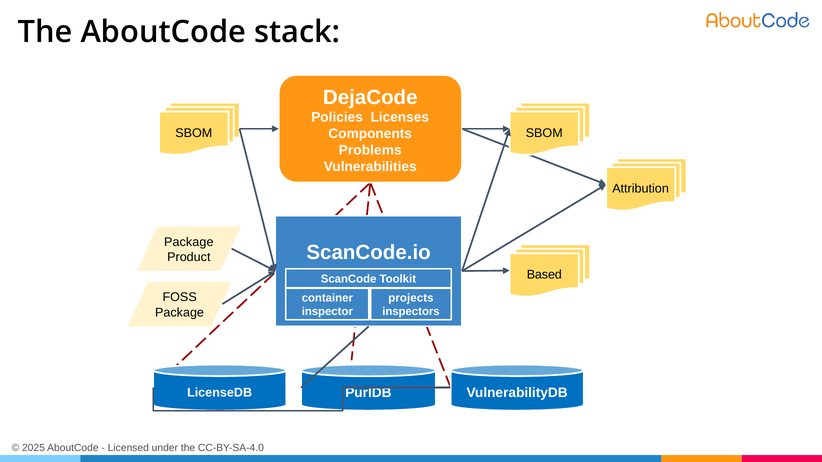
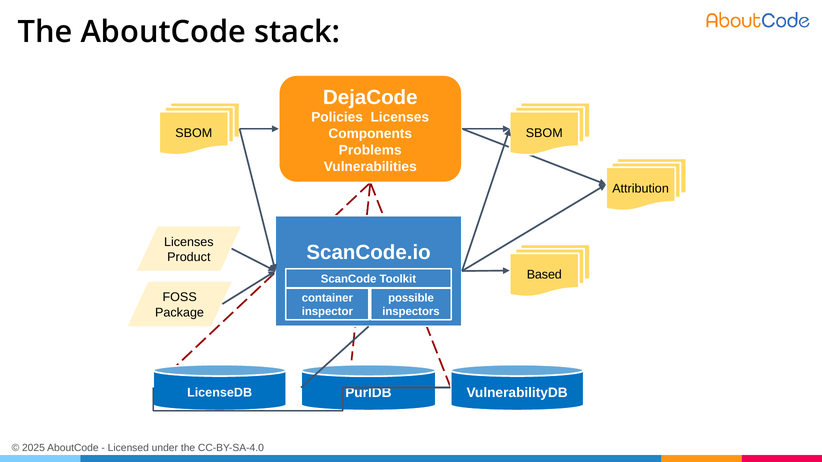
Package: Package -> Licenses (189, 242)
projects: projects -> possible (411, 298)
